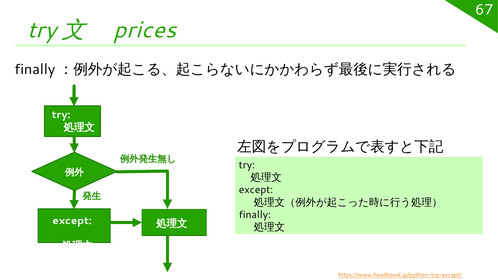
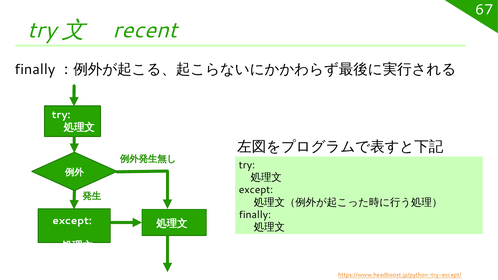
prices: prices -> recent (145, 30)
